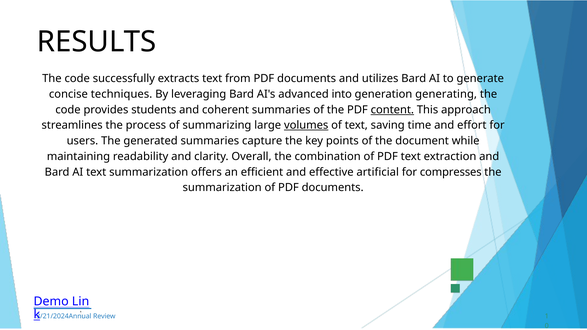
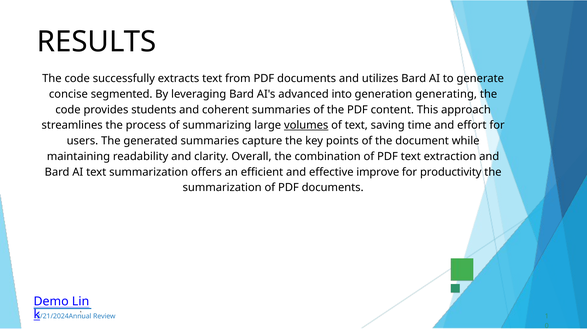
techniques: techniques -> segmented (122, 94)
content underline: present -> none (392, 110)
artificial: artificial -> improve (378, 172)
compresses: compresses -> productivity (451, 172)
